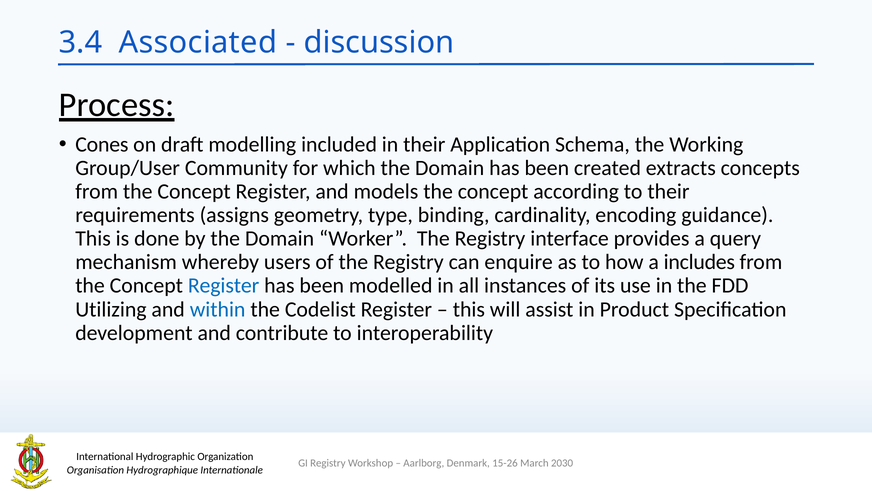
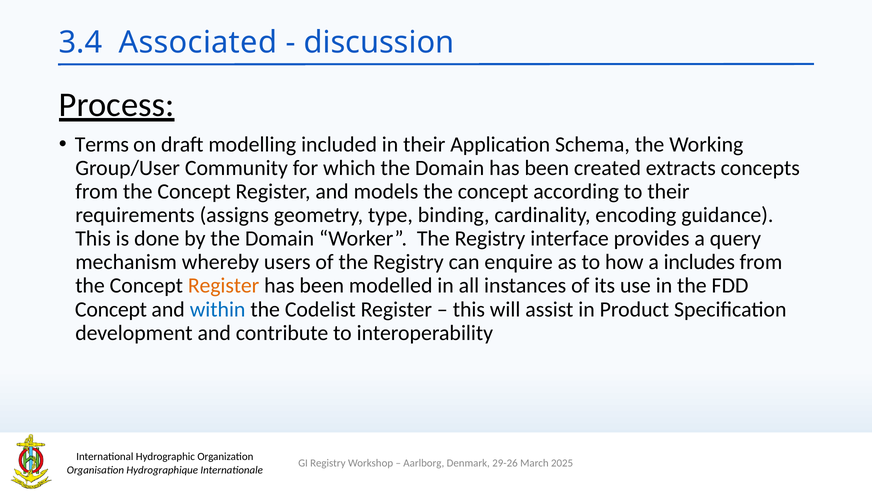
Cones: Cones -> Terms (102, 144)
Register colour: blue -> orange (224, 285)
Utilizing: Utilizing -> Concept (111, 309)
15-26: 15-26 -> 29-26 (505, 463)
2030: 2030 -> 2025 (562, 463)
